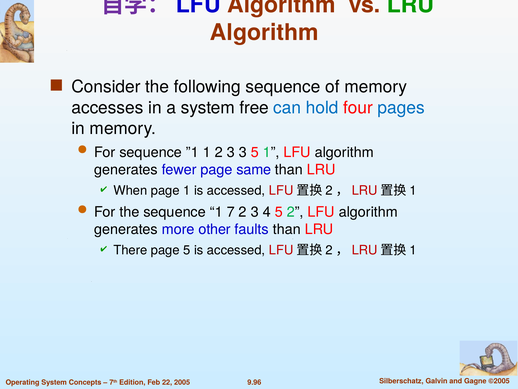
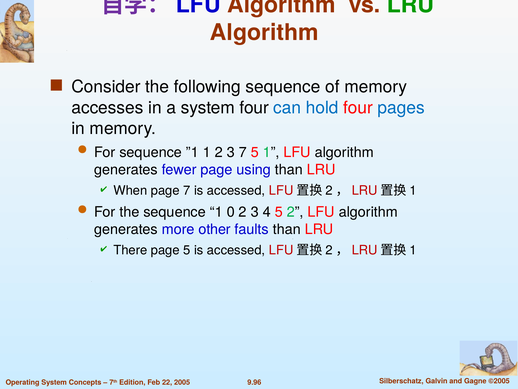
system free: free -> four (254, 108)
3 3: 3 -> 7 (243, 152)
same: same -> using (254, 169)
page 1: 1 -> 7 (187, 190)
7: 7 -> 0 (231, 212)
